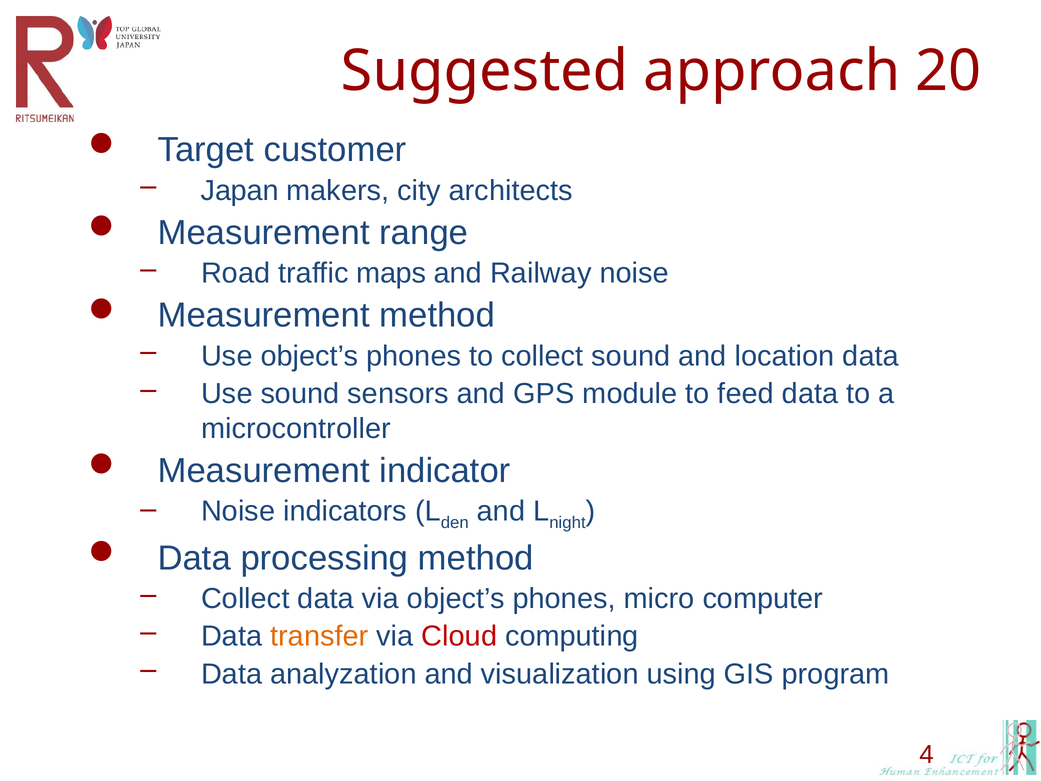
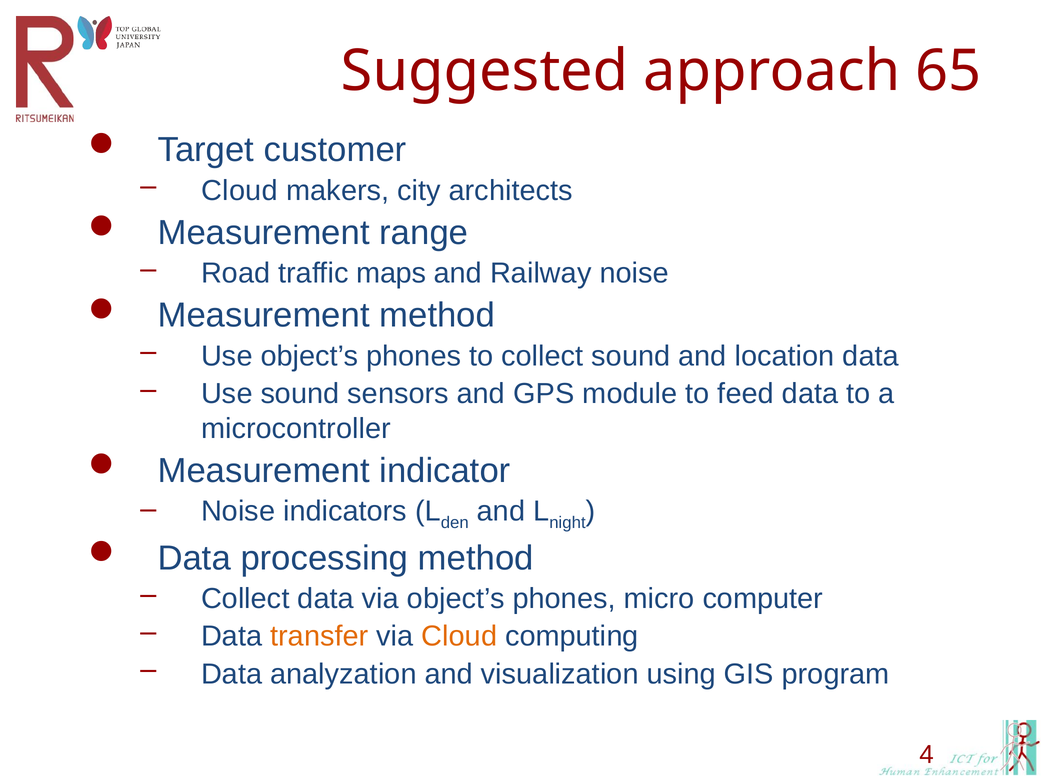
20: 20 -> 65 (948, 71)
Japan: Japan -> Cloud (239, 190)
Cloud colour: red -> orange (459, 636)
